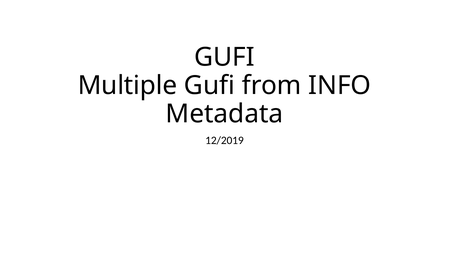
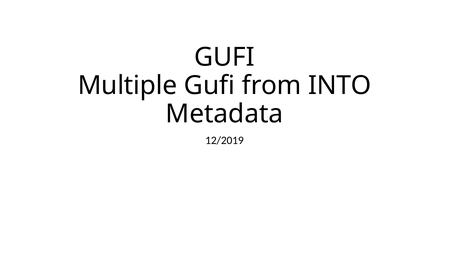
INFO: INFO -> INTO (340, 85)
